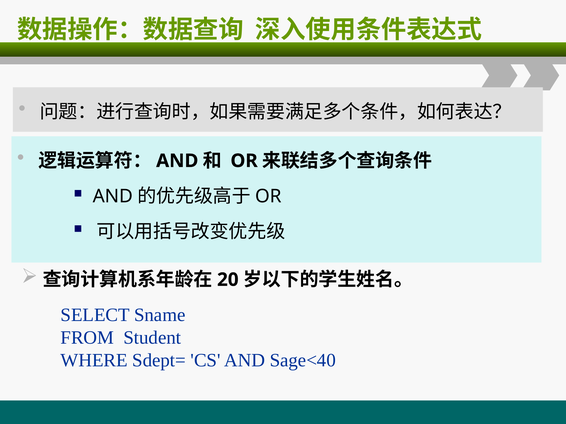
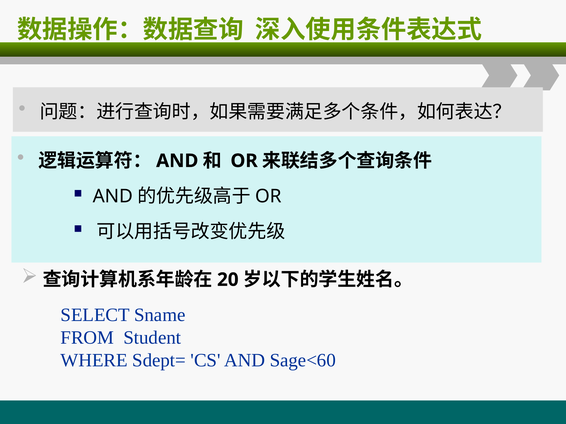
Sage<40: Sage<40 -> Sage<60 (303, 361)
